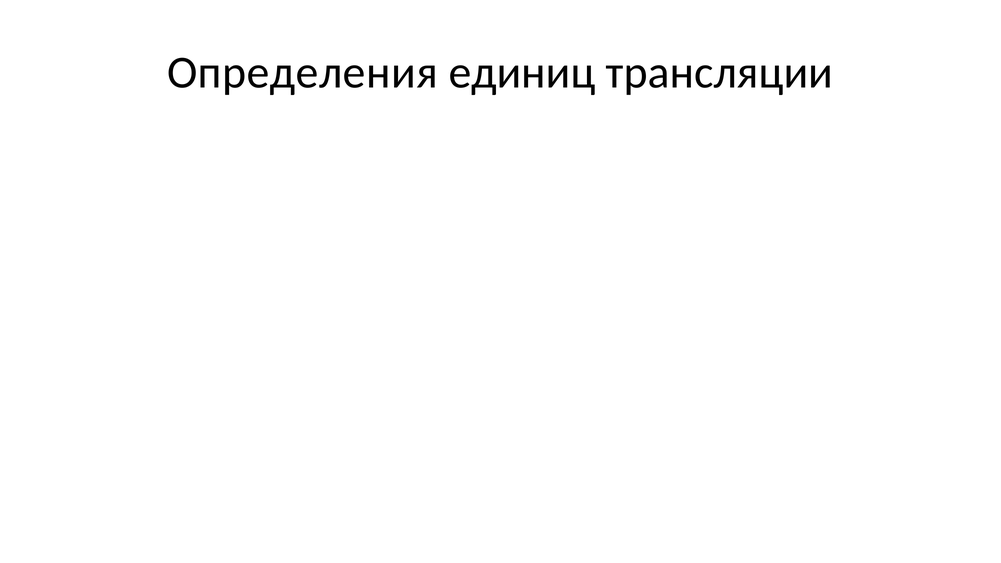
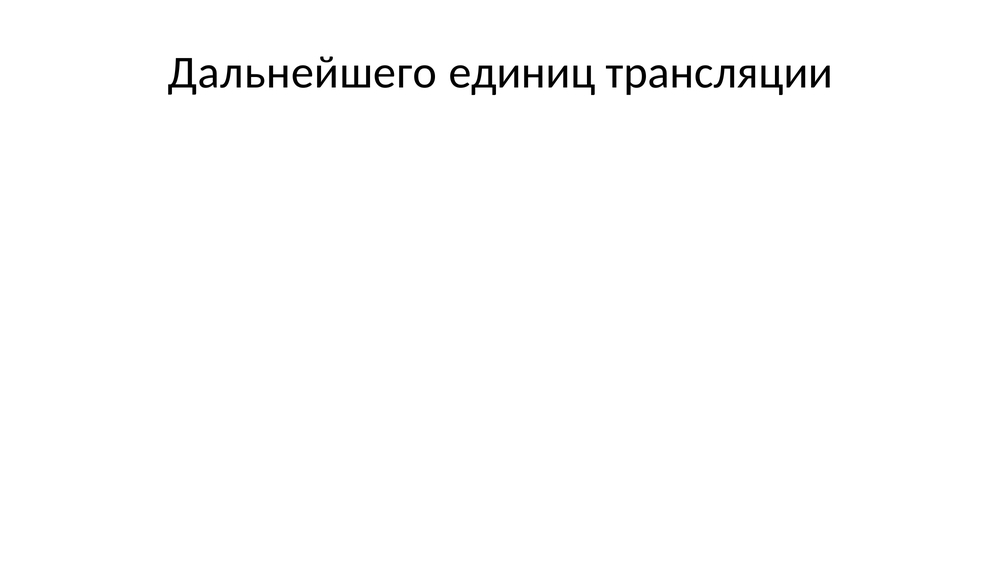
Определения: Определения -> Дальнейшего (303, 73)
